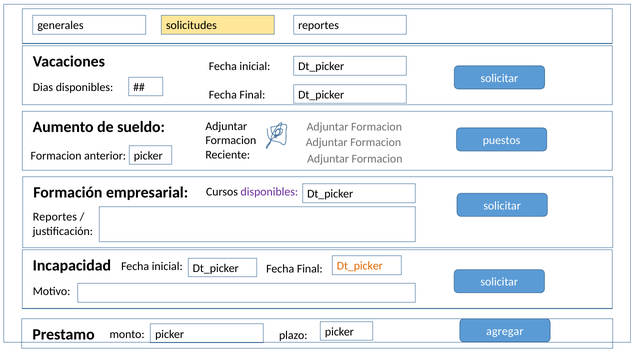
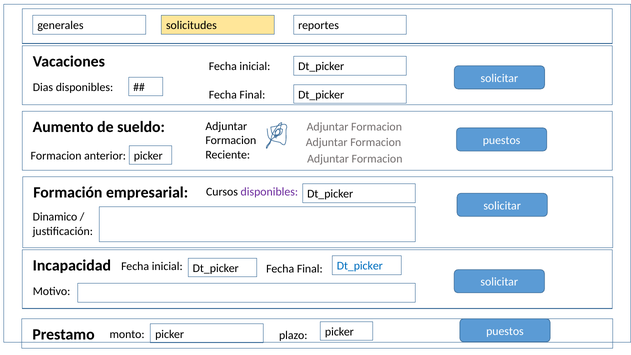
Reportes: Reportes -> Dinamico (55, 217)
Dt_picker colour: orange -> blue (360, 266)
plazo agregar: agregar -> puestos (505, 331)
